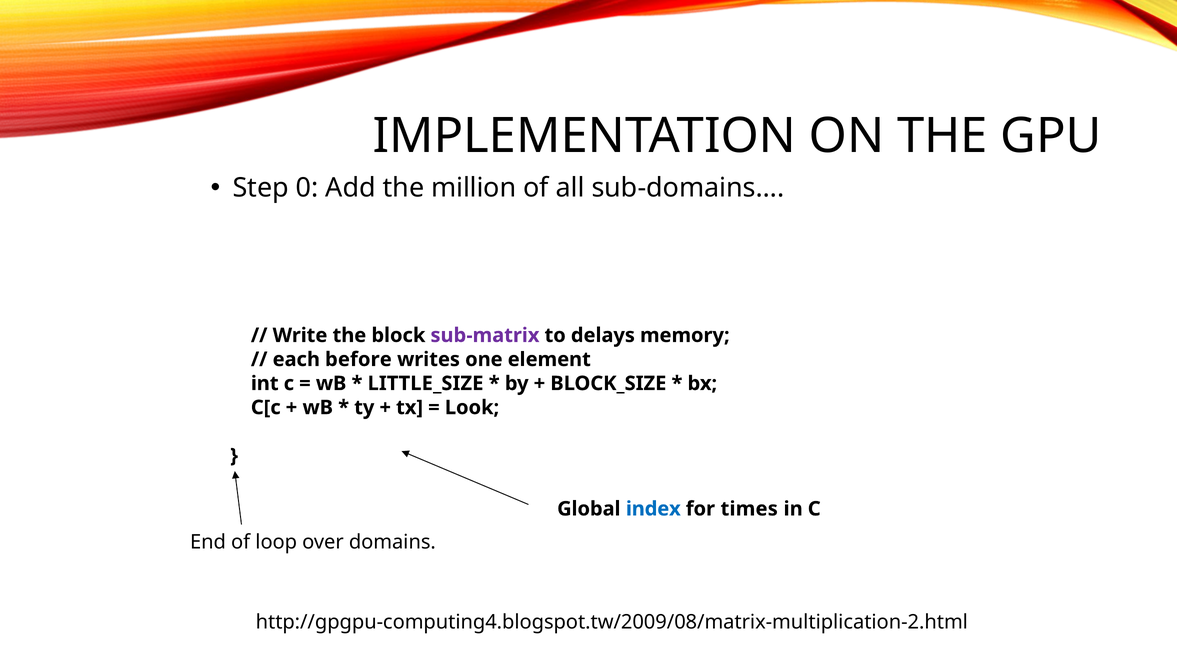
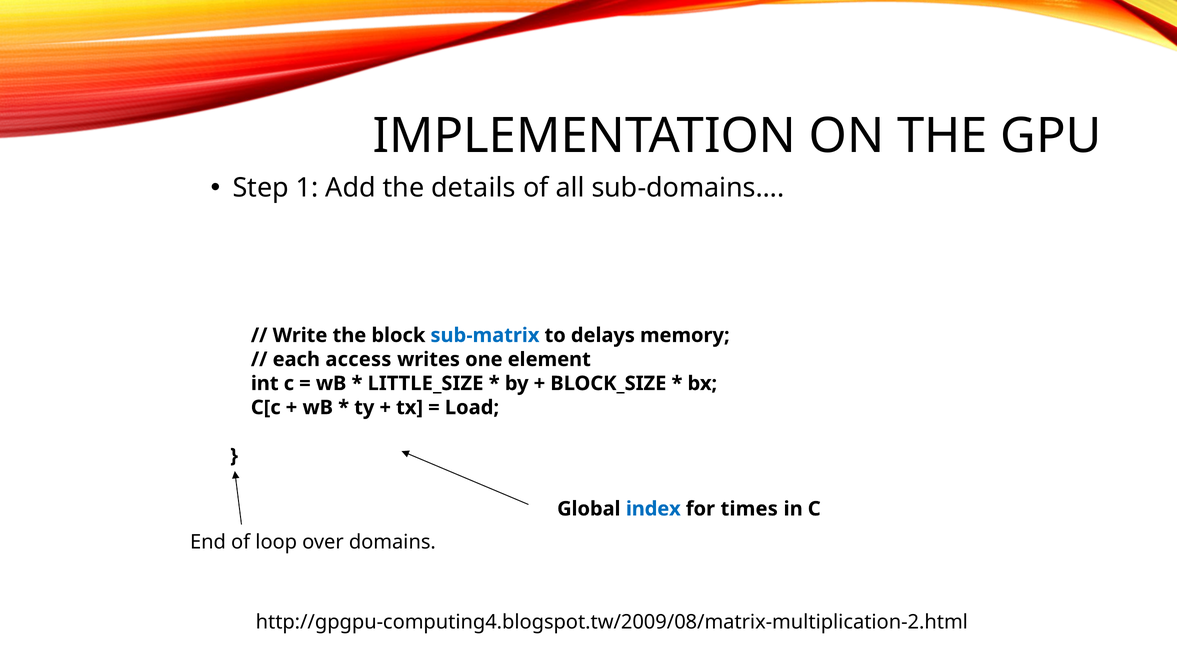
0: 0 -> 1 (307, 188)
million: million -> details (473, 188)
sub-matrix colour: purple -> blue (485, 335)
before: before -> access (358, 359)
Look: Look -> Load (472, 408)
